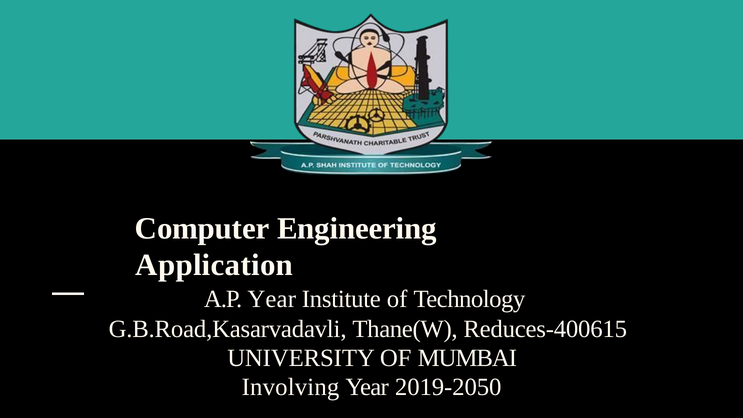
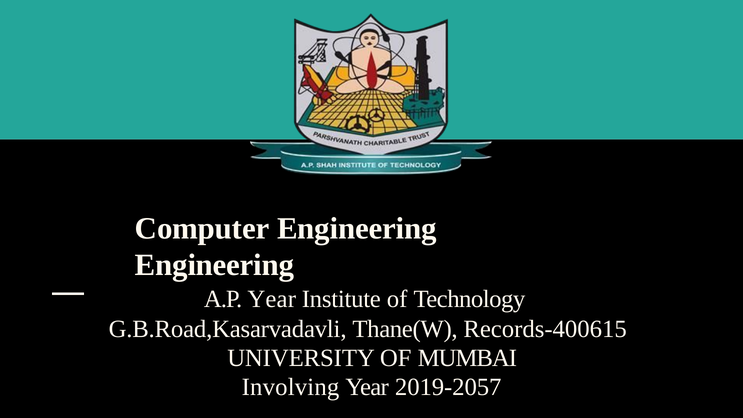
Application: Application -> Engineering (215, 265)
Reduces-400615: Reduces-400615 -> Records-400615 (545, 329)
2019-2050: 2019-2050 -> 2019-2057 (448, 387)
